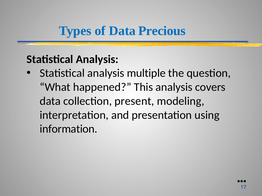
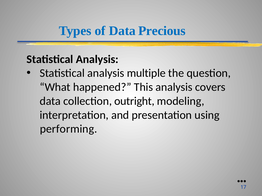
present: present -> outright (135, 101)
information: information -> performing (68, 129)
